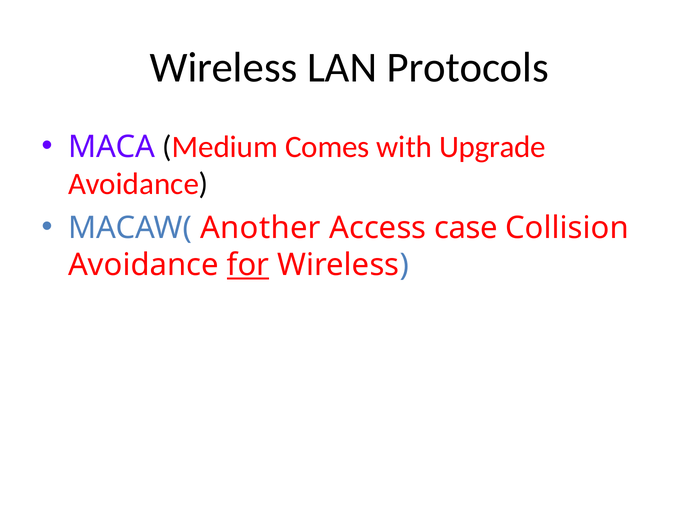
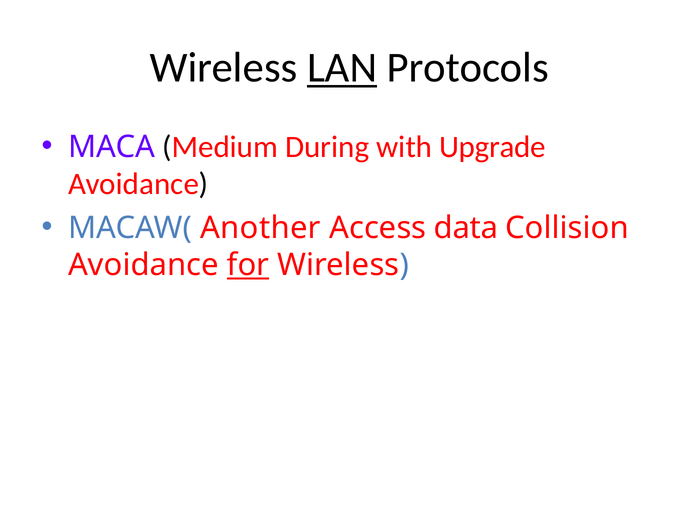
LAN underline: none -> present (342, 68)
Comes: Comes -> During (327, 147)
case: case -> data (466, 227)
